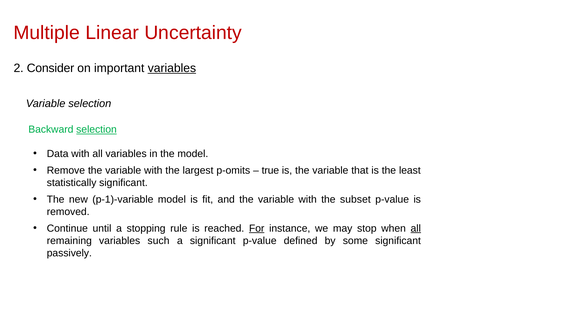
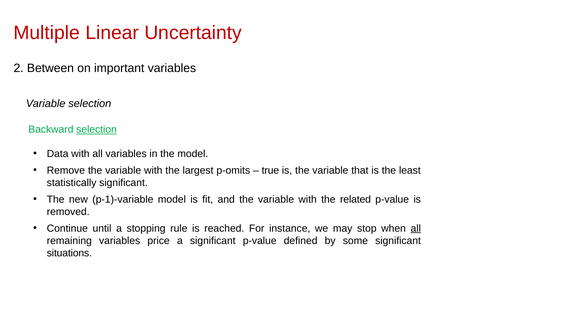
Consider: Consider -> Between (50, 68)
variables underline: present -> none (172, 68)
subset: subset -> related (355, 199)
For underline: present -> none (257, 228)
such: such -> price (159, 240)
passively: passively -> situations (69, 253)
